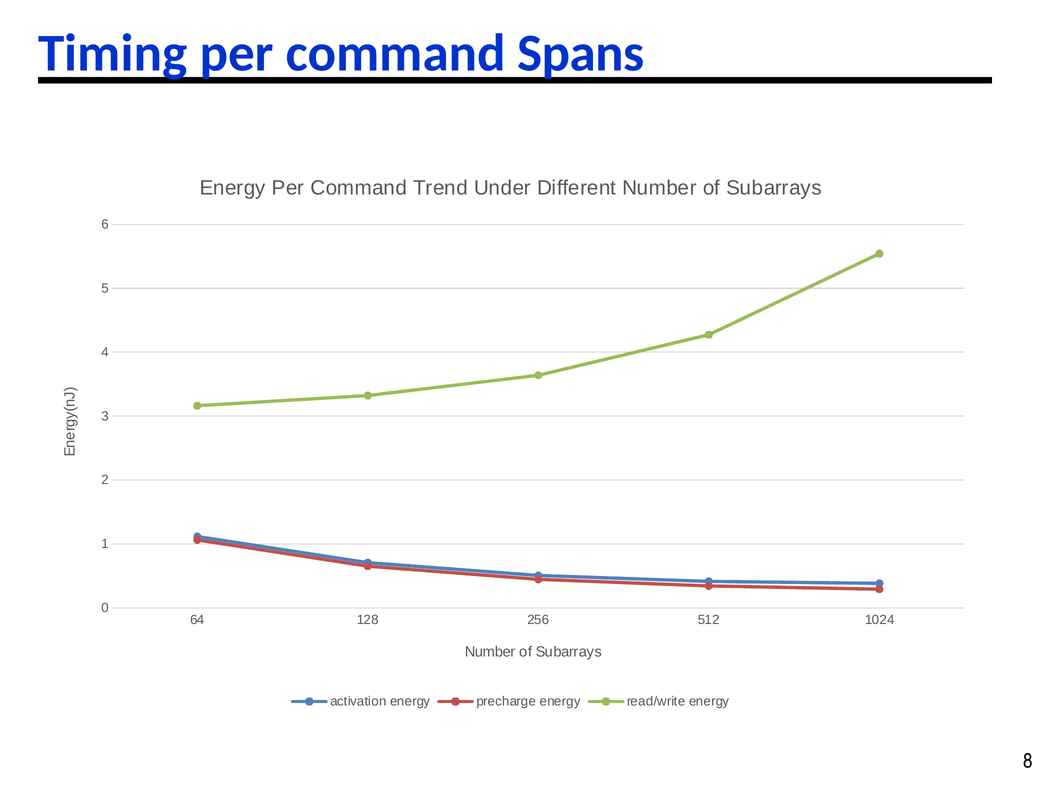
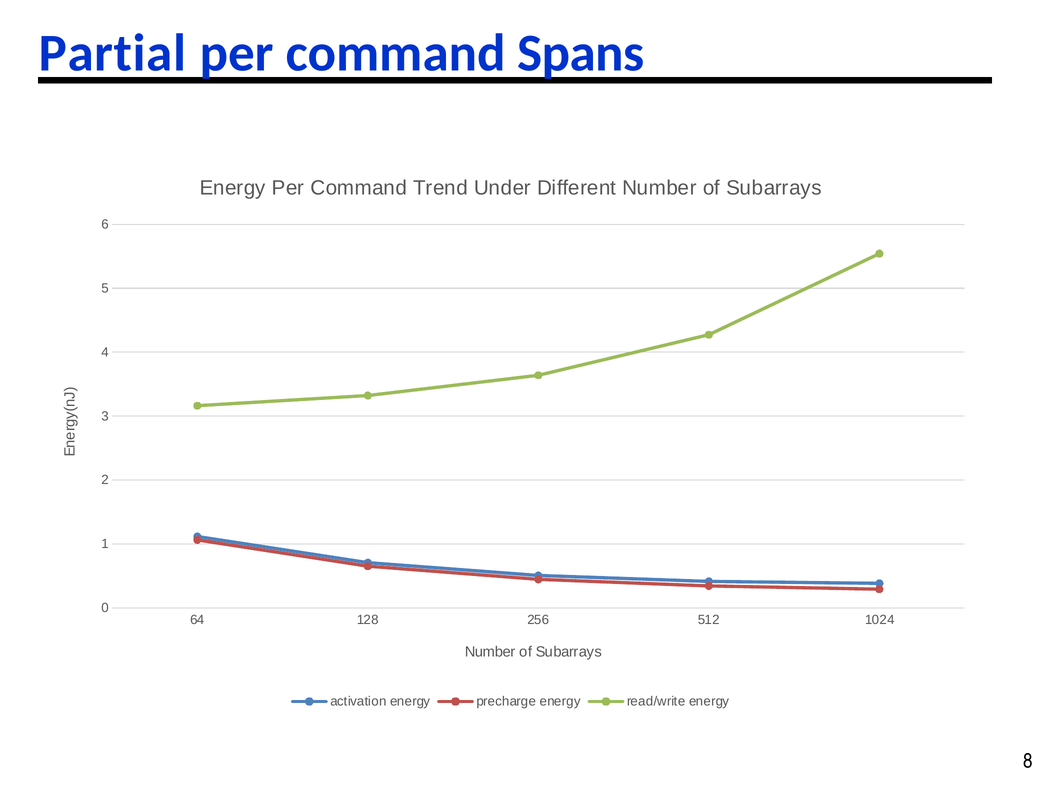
Timing: Timing -> Partial (113, 53)
